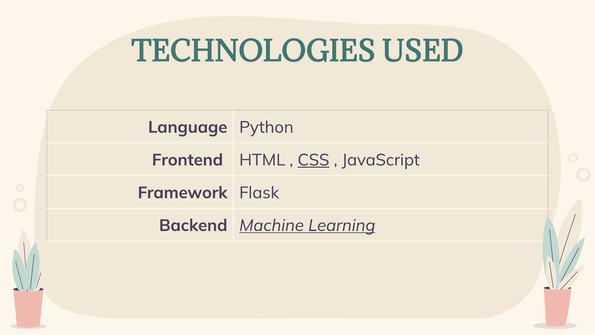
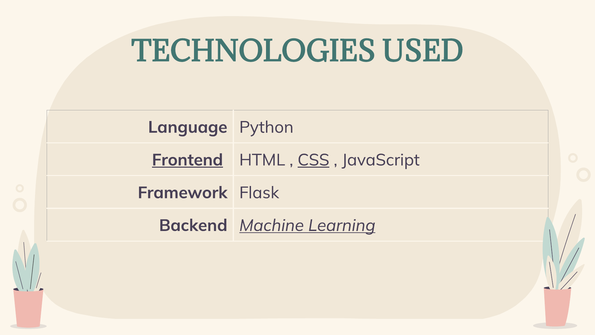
Frontend underline: none -> present (187, 160)
